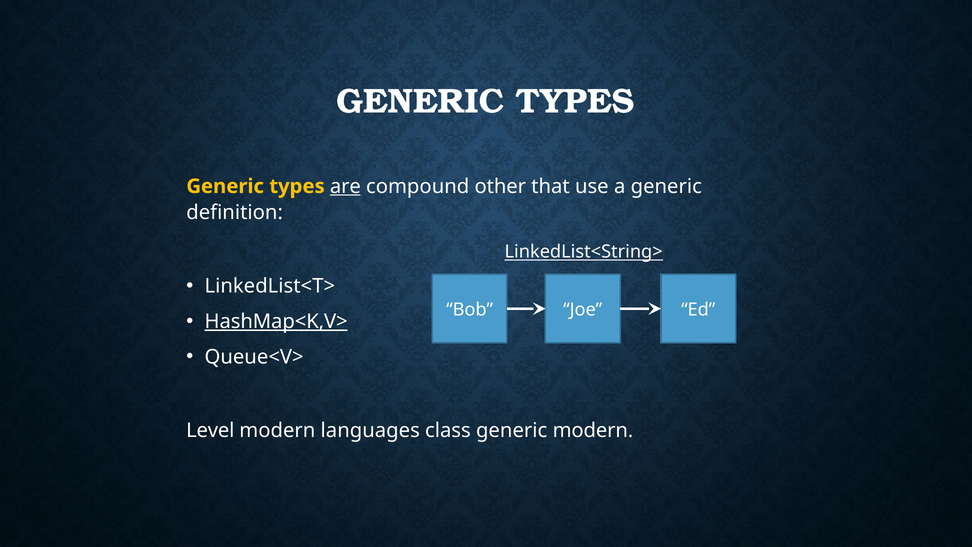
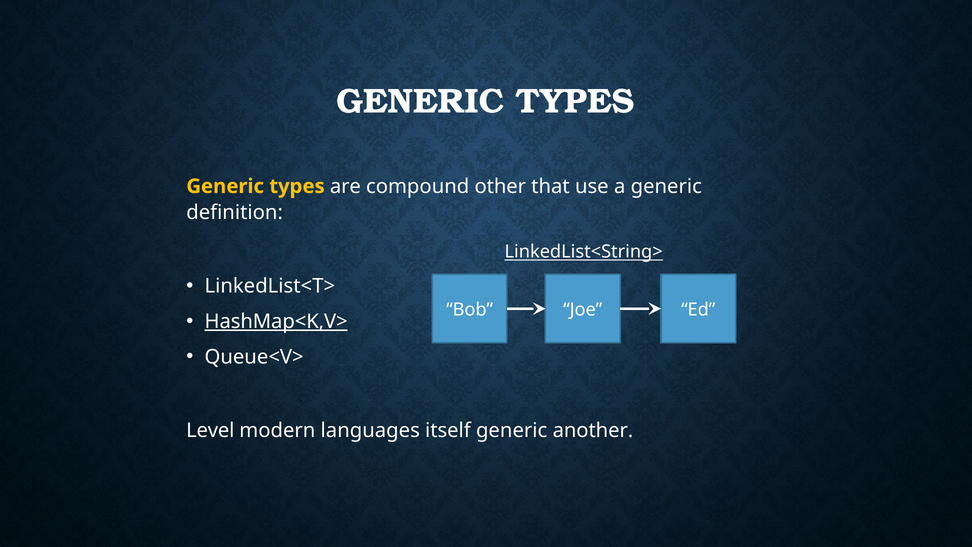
are underline: present -> none (345, 186)
class: class -> itself (448, 430)
generic modern: modern -> another (593, 430)
